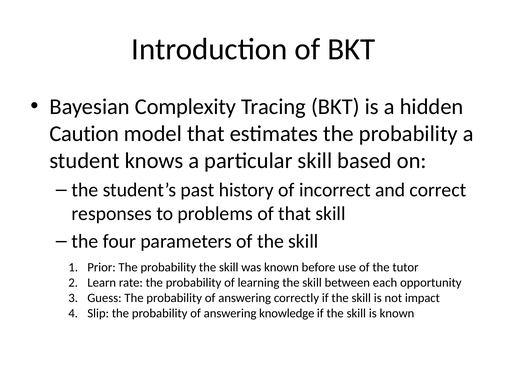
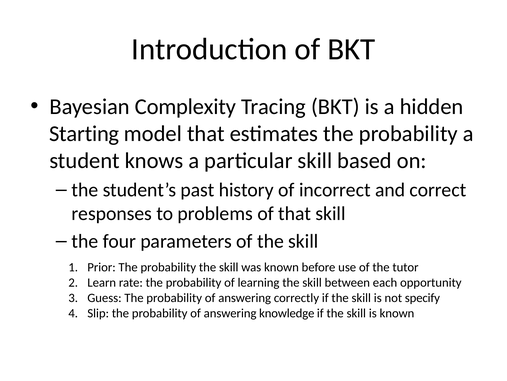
Caution: Caution -> Starting (84, 133)
impact: impact -> specify (422, 297)
